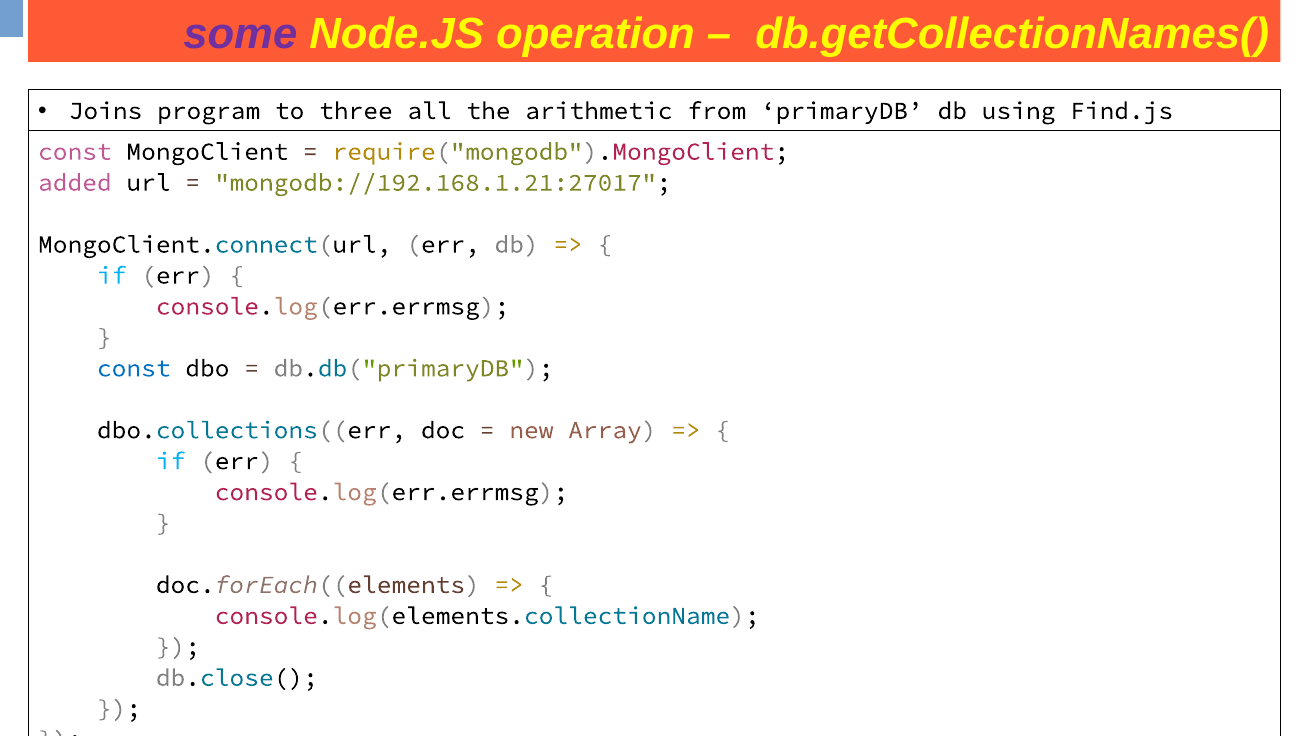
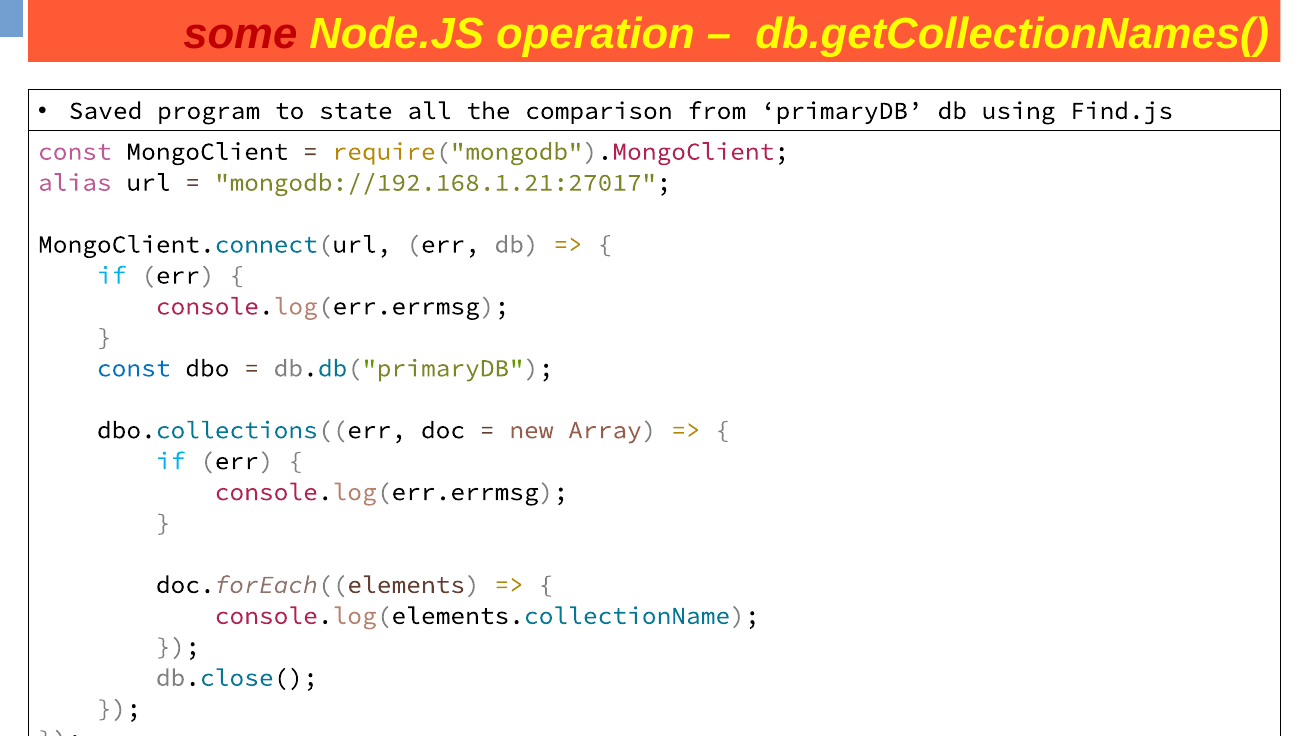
some colour: purple -> red (240, 34)
Joins: Joins -> Saved (106, 111)
three: three -> state (356, 111)
arithmetic: arithmetic -> comparison (599, 111)
added: added -> alias (75, 183)
